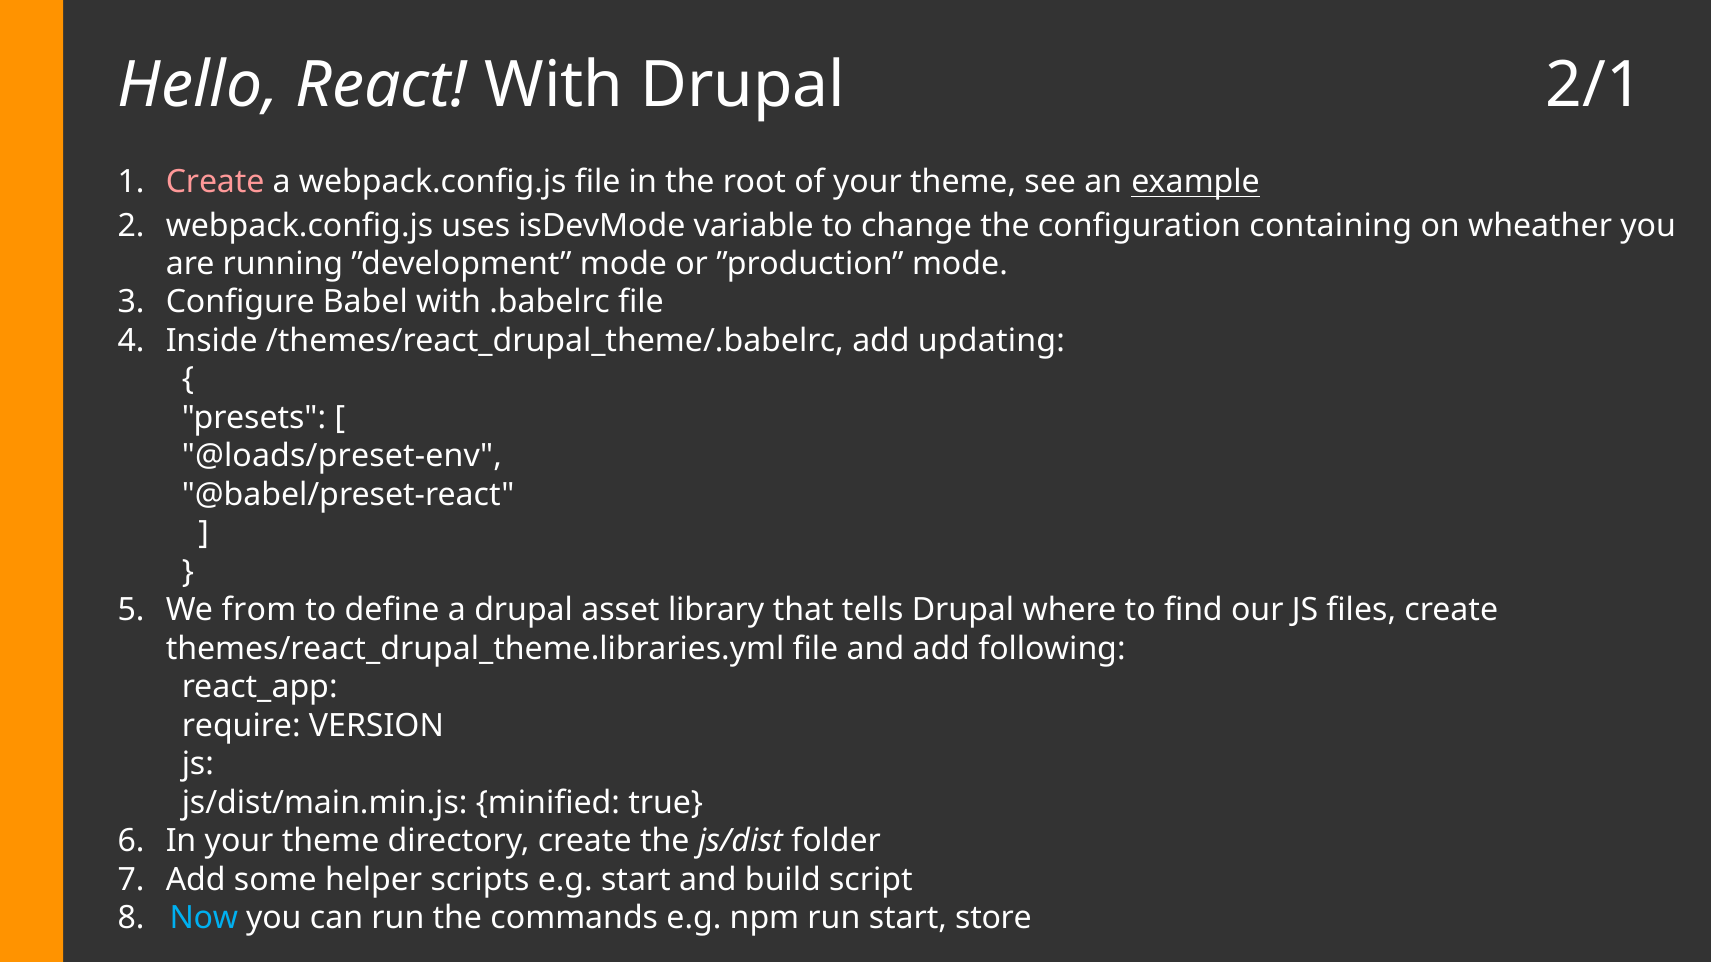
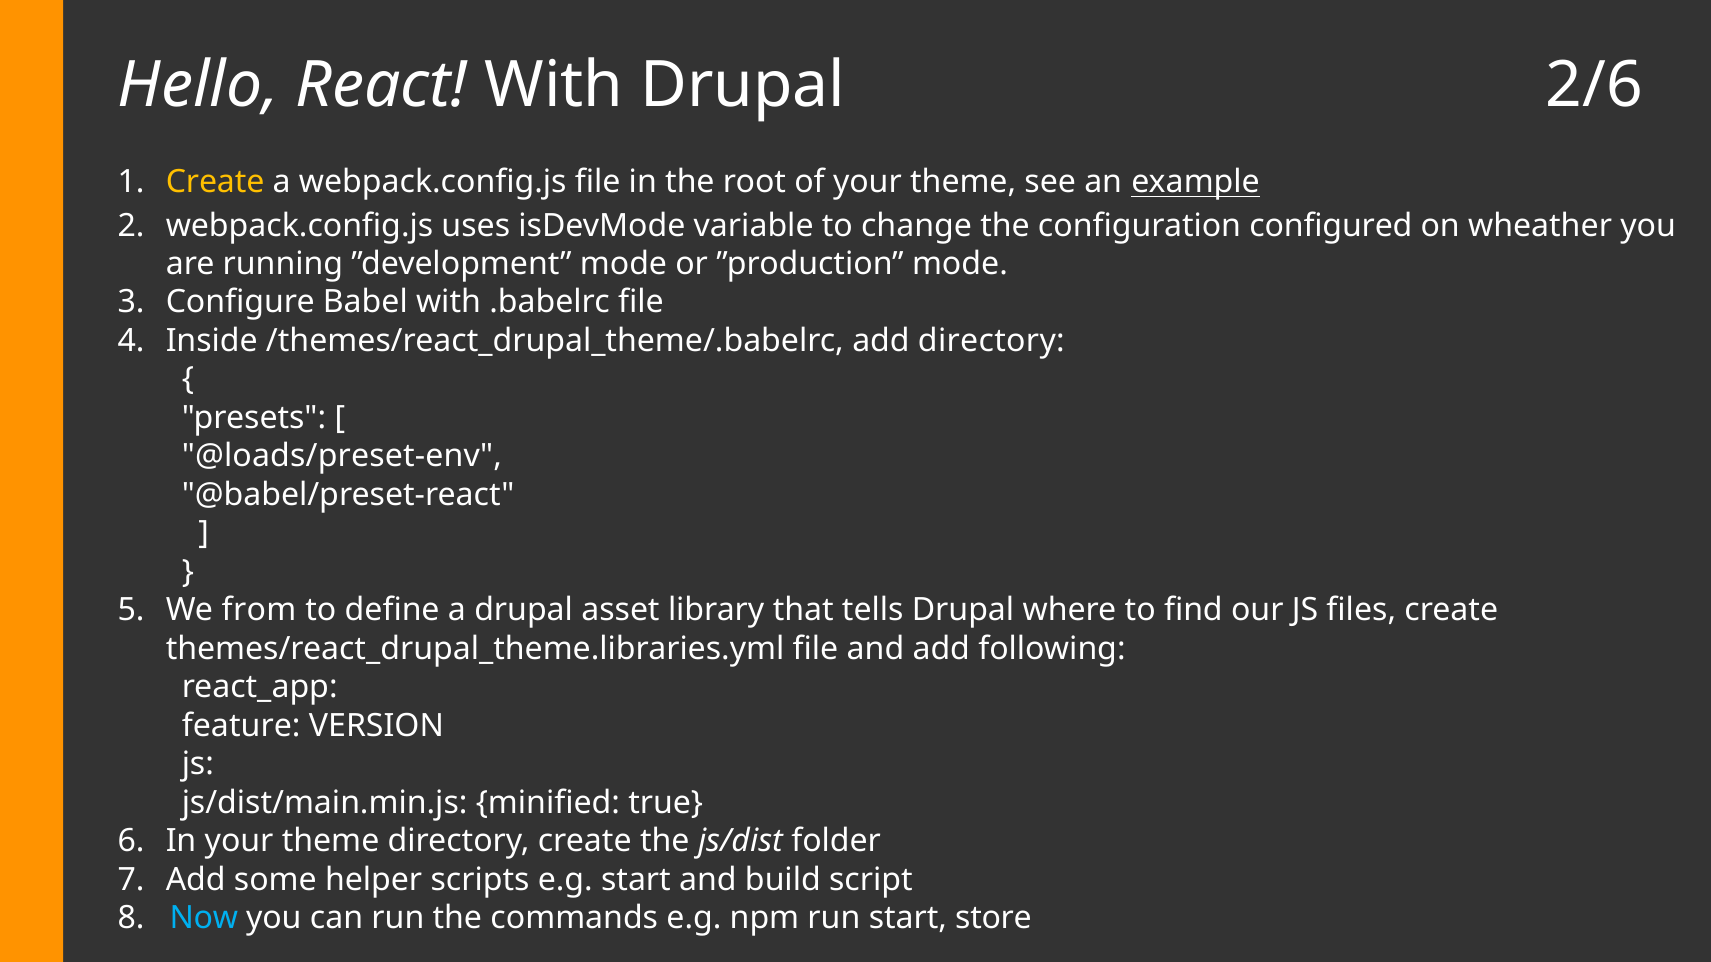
2/1: 2/1 -> 2/6 (1594, 86)
Create colour: pink -> yellow (215, 182)
containing: containing -> configured (1331, 226)
add updating: updating -> directory (991, 341)
require: require -> feature (241, 726)
